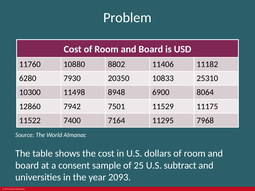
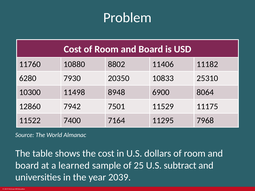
consent: consent -> learned (74, 166)
2093: 2093 -> 2039 (120, 177)
